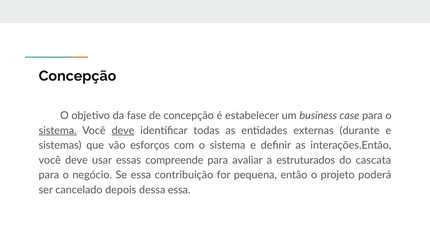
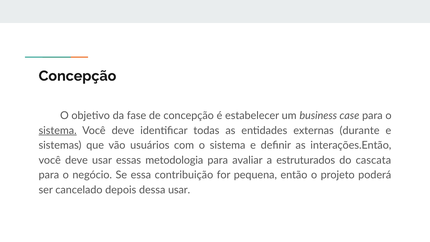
deve underline: present -> none (123, 130)
esforços: esforços -> usuários (150, 145)
compreende: compreende -> metodologia (174, 160)
dessa essa: essa -> usar (179, 190)
